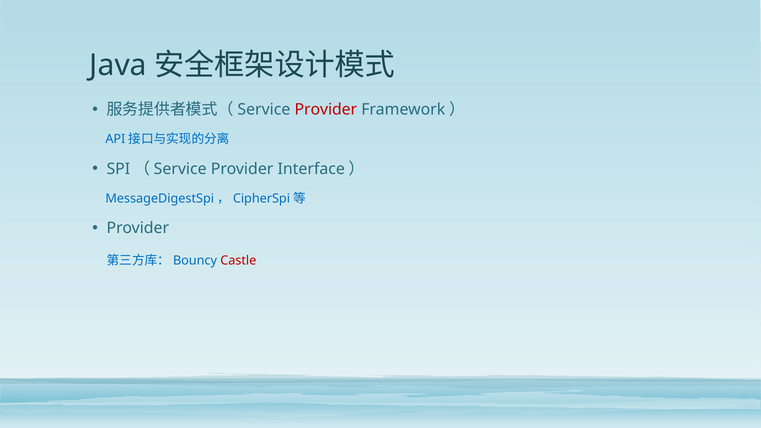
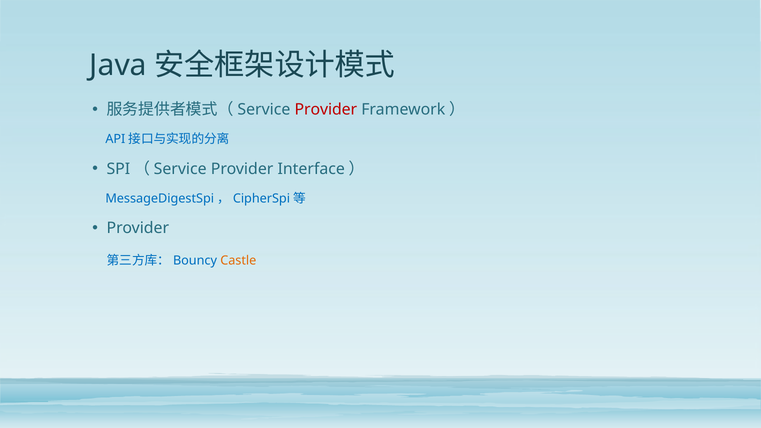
Castle colour: red -> orange (238, 261)
